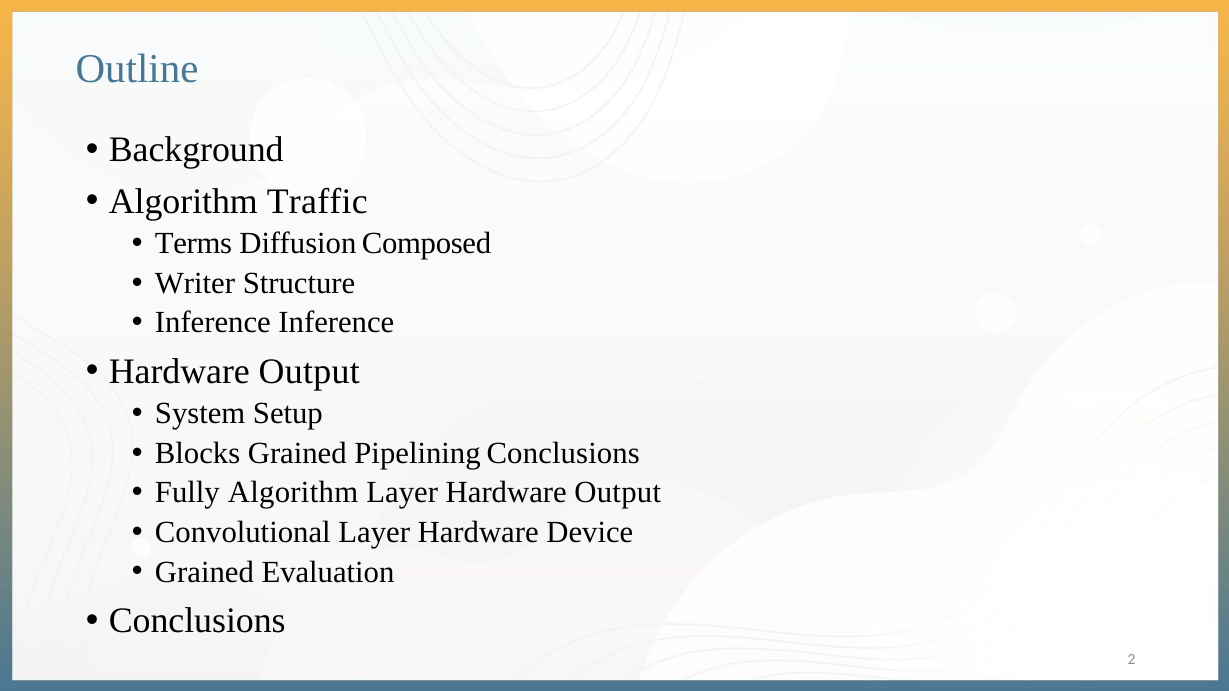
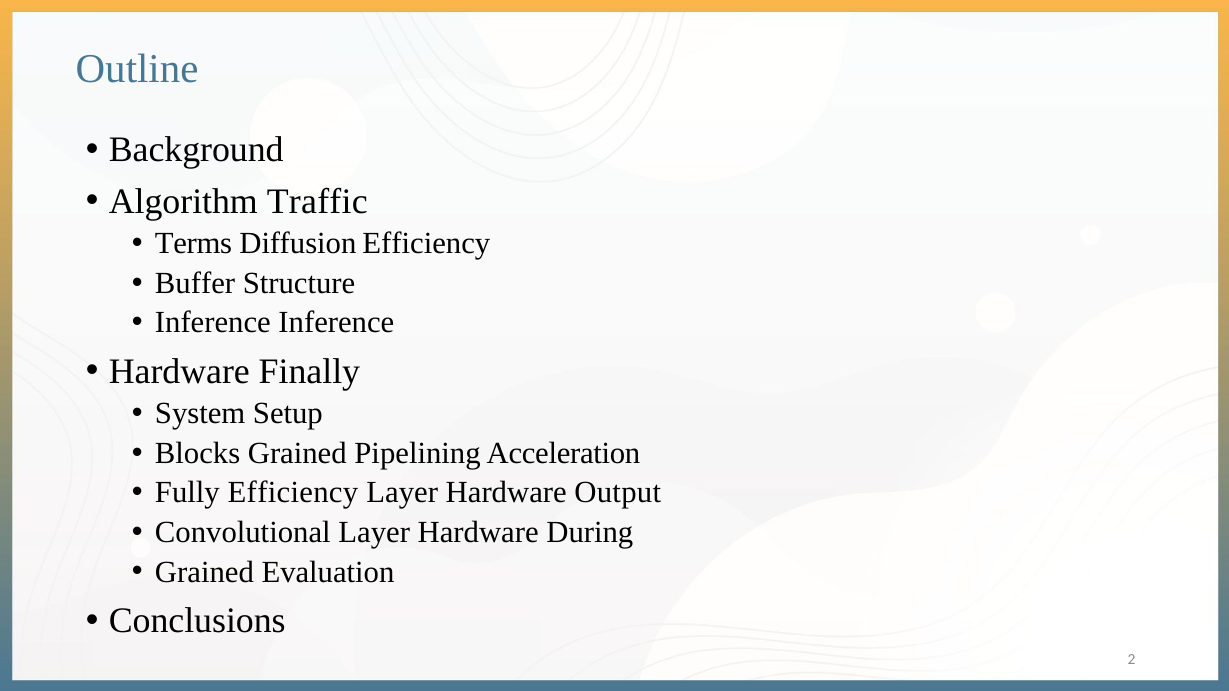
Diffusion Composed: Composed -> Efficiency (426, 244)
Writer: Writer -> Buffer (195, 283)
Output: Output -> Finally (309, 372)
Pipelining Conclusions: Conclusions -> Acceleration (563, 454)
Fully Algorithm: Algorithm -> Efficiency (293, 493)
Device: Device -> During (590, 533)
